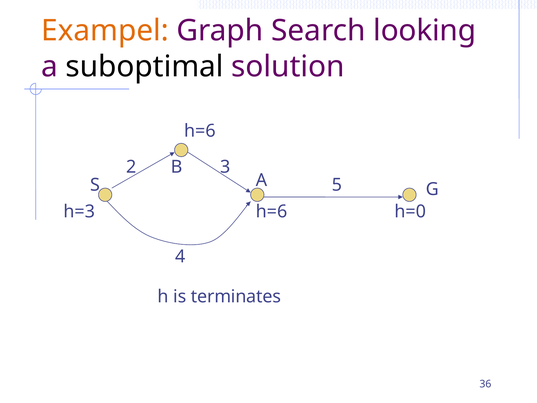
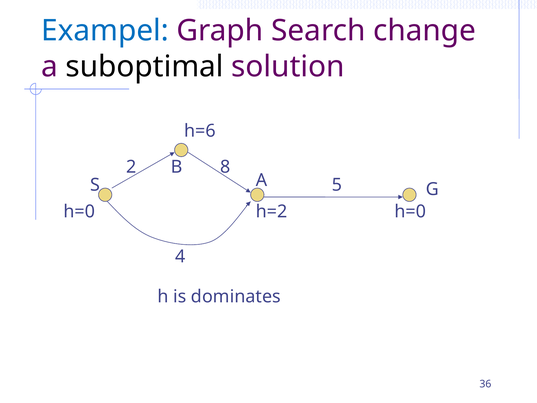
Exampel colour: orange -> blue (105, 31)
looking: looking -> change (425, 31)
3: 3 -> 8 (225, 167)
h=3: h=3 -> h=0 (79, 212)
h=6: h=6 -> h=2 (272, 212)
terminates: terminates -> dominates (236, 297)
